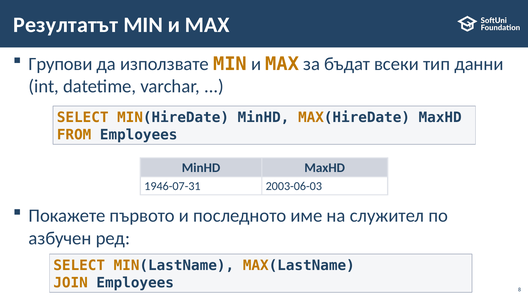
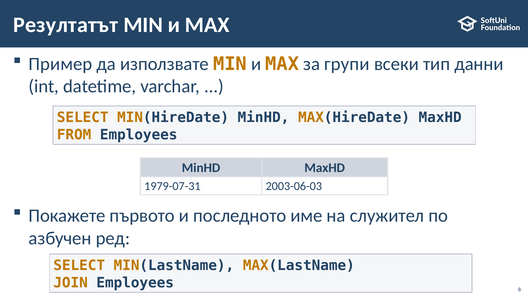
Групови: Групови -> Пример (60, 64)
бъдат: бъдат -> групи (347, 64)
1946-07-31: 1946-07-31 -> 1979-07-31 (172, 186)
